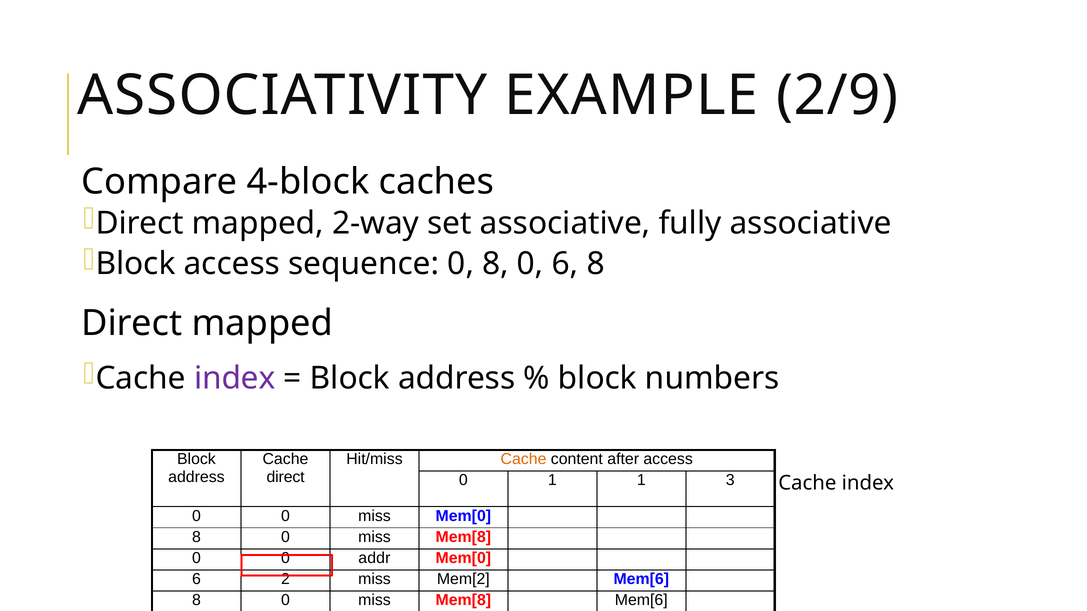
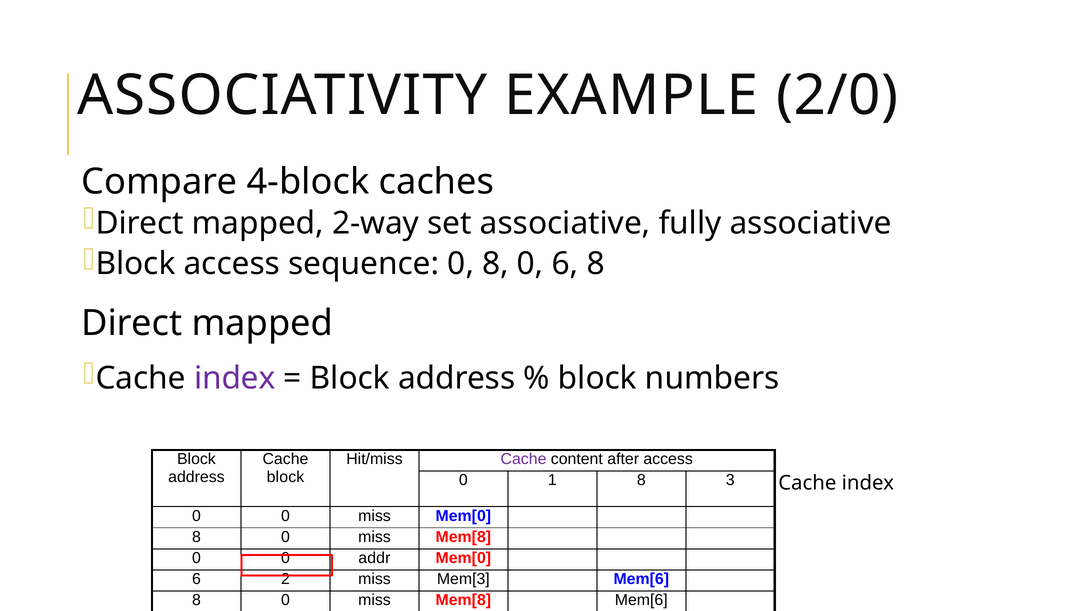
2/9: 2/9 -> 2/0 (837, 96)
Cache colour: orange -> purple (524, 459)
direct: direct -> block (285, 477)
1 1: 1 -> 8 (641, 481)
Mem[2: Mem[2 -> Mem[3 (463, 579)
